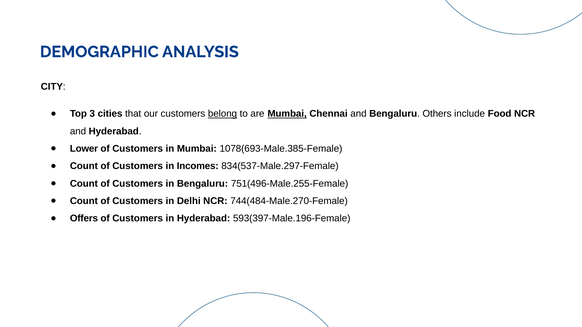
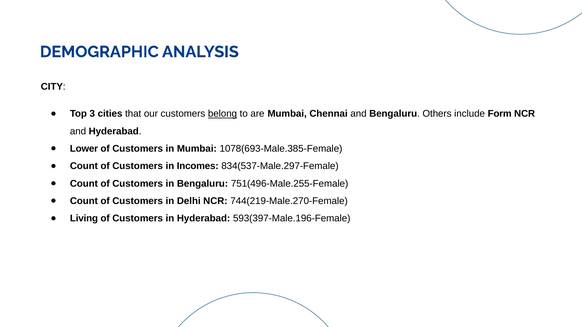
Mumbai underline: present -> none (287, 114)
Food: Food -> Form (500, 114)
744(484-Male.270-Female: 744(484-Male.270-Female -> 744(219-Male.270-Female (289, 201)
Offers: Offers -> Living (84, 219)
